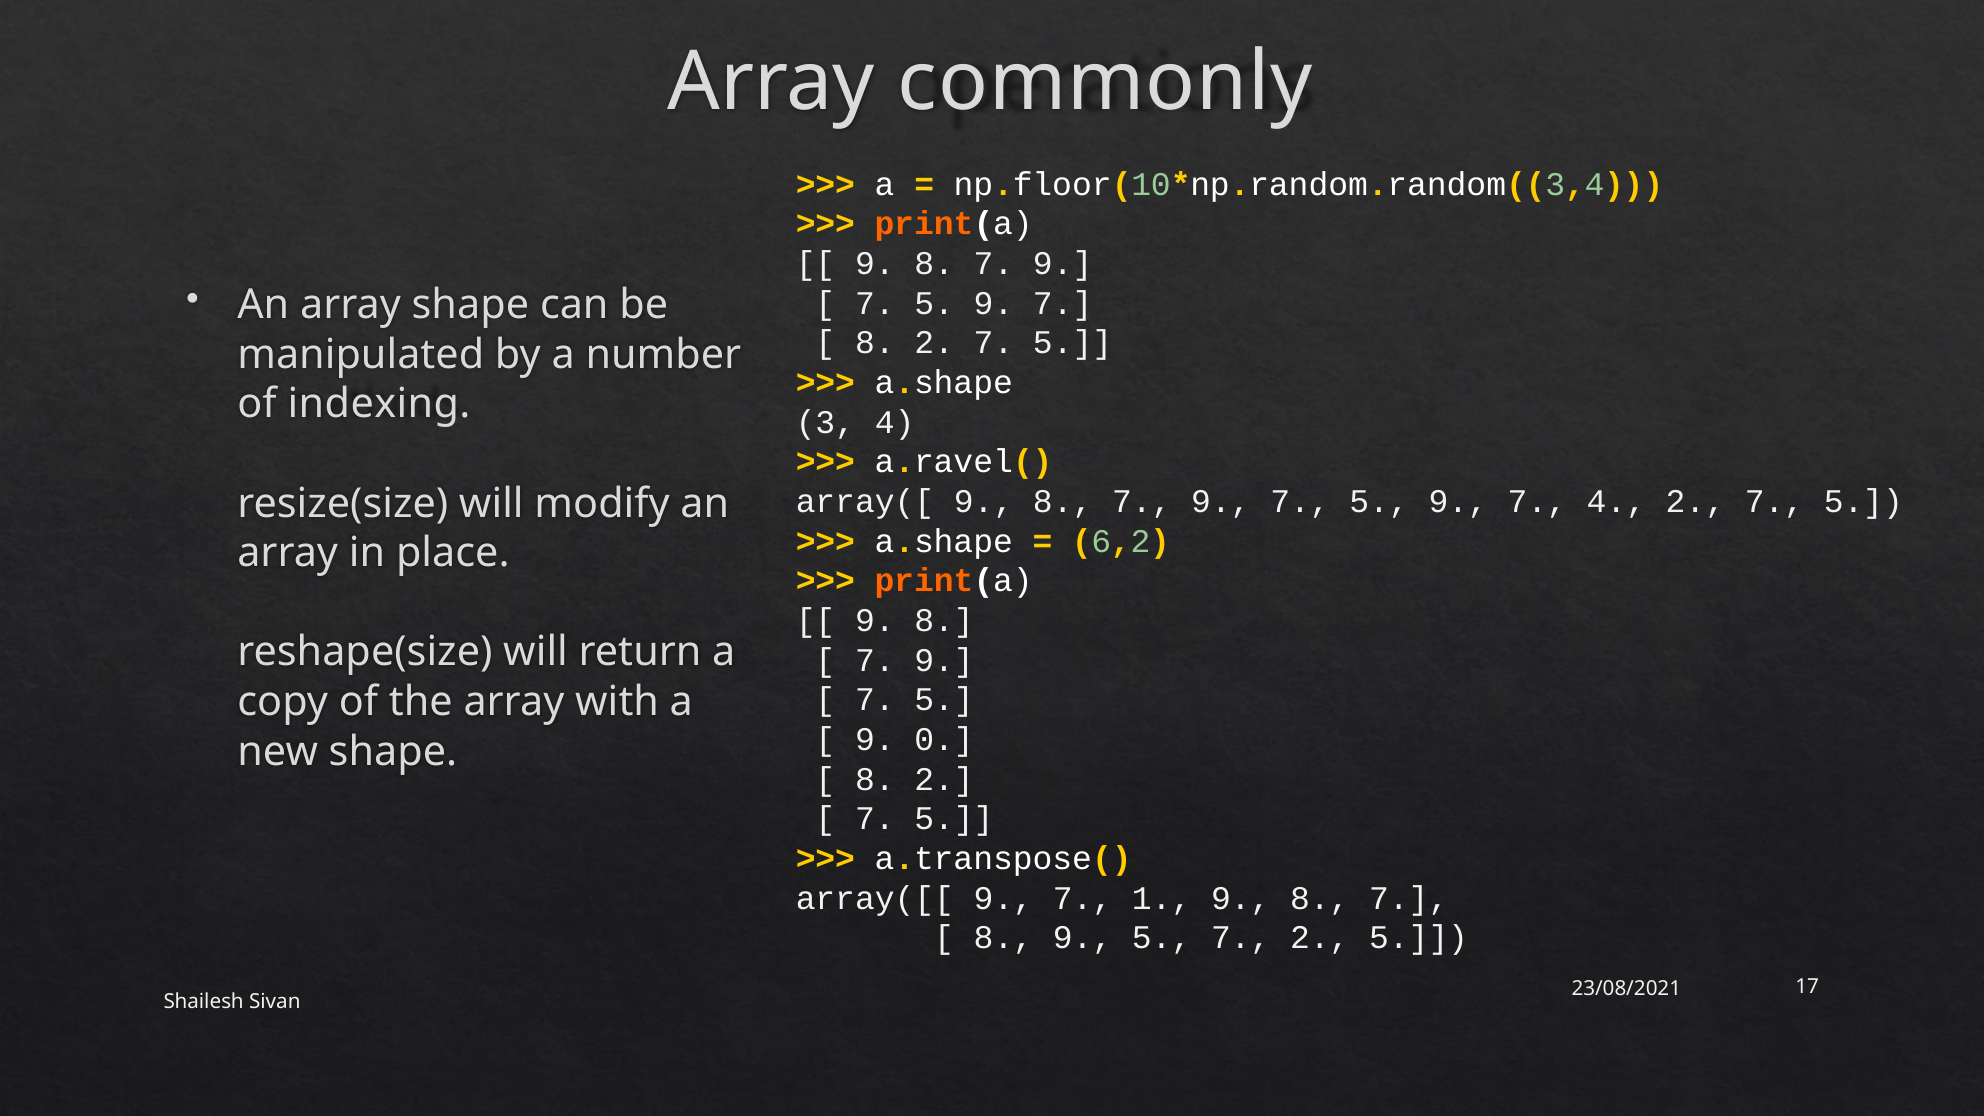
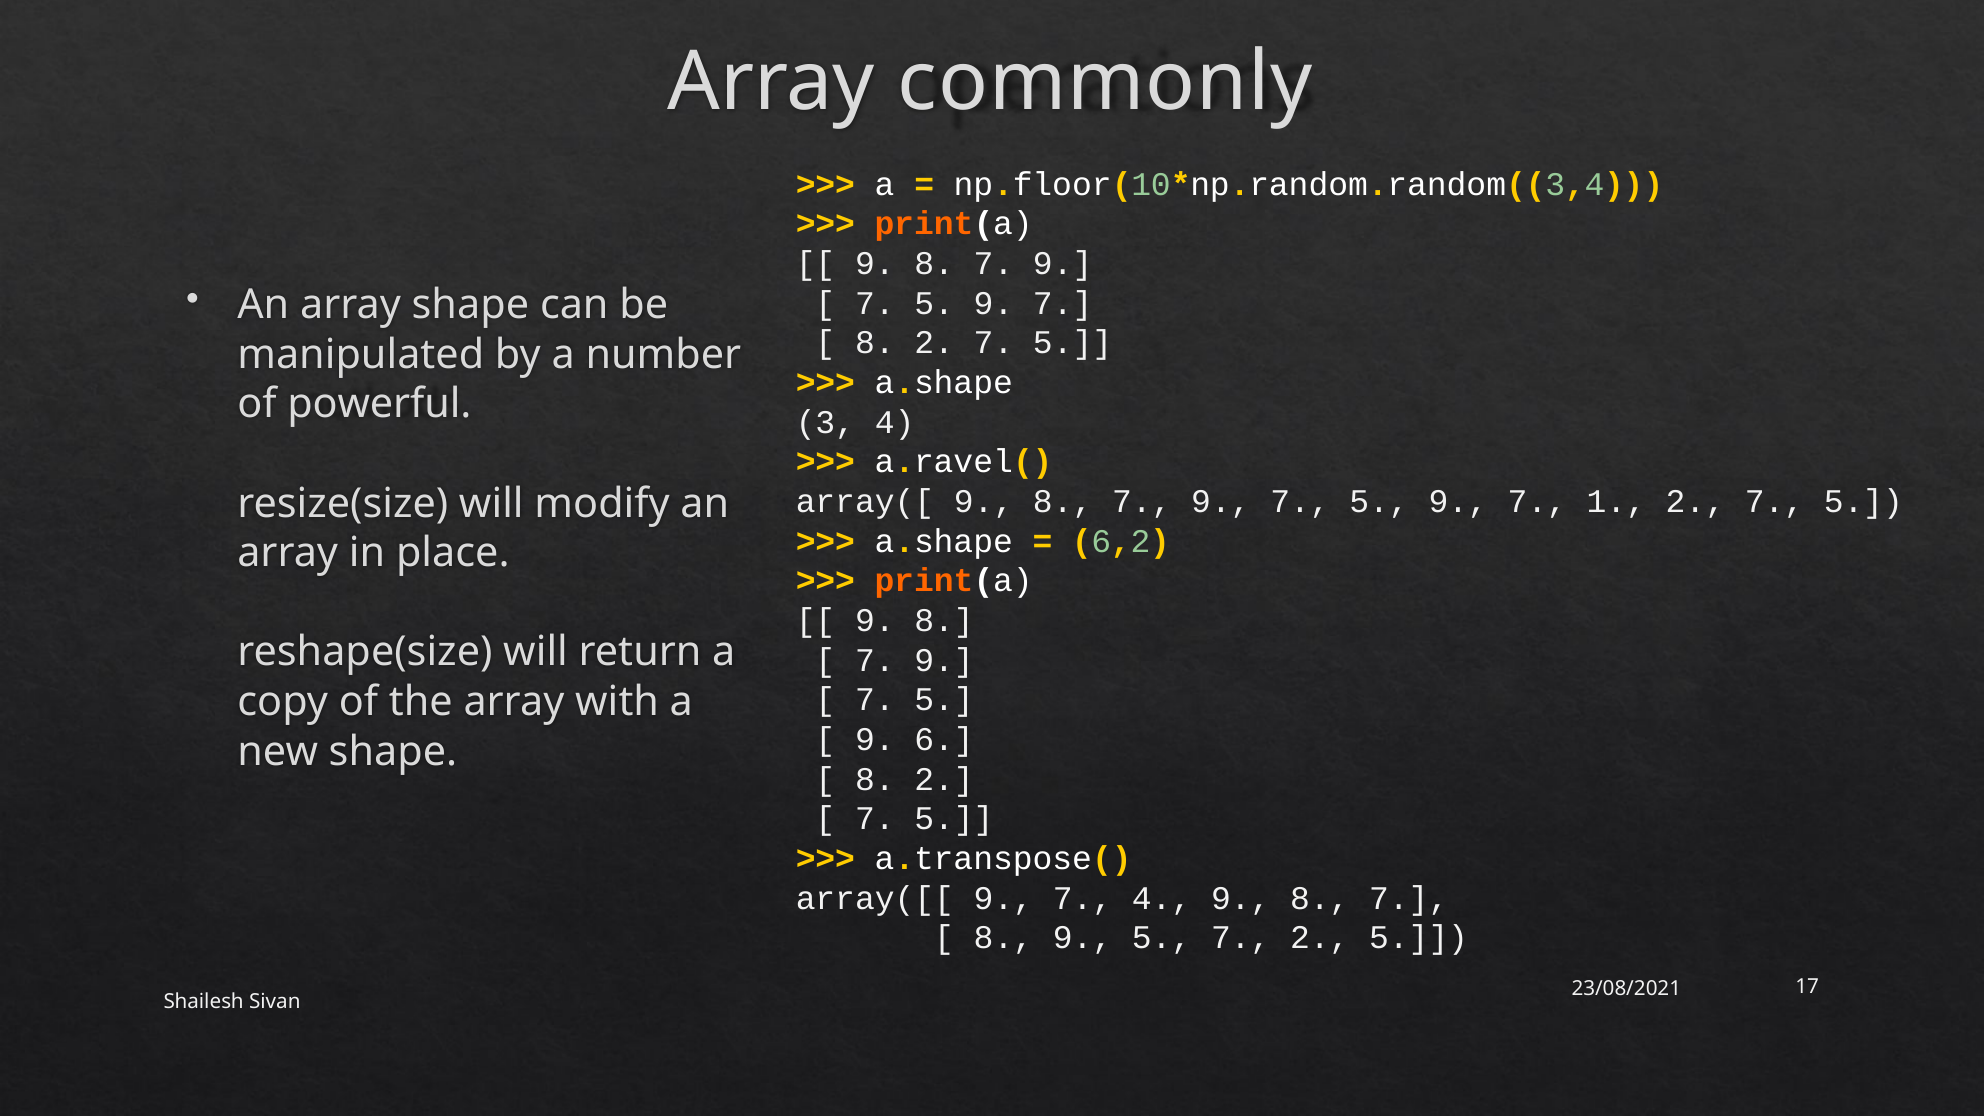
indexing: indexing -> powerful (379, 404)
7 4: 4 -> 1 (1616, 502)
0: 0 -> 6 (944, 740)
7 1: 1 -> 4 (1161, 898)
